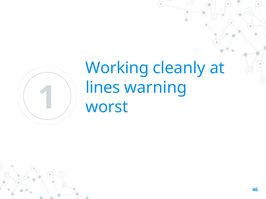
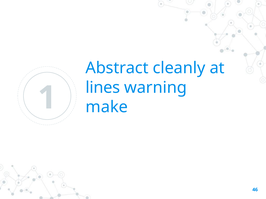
Working: Working -> Abstract (117, 68)
worst: worst -> make (107, 107)
